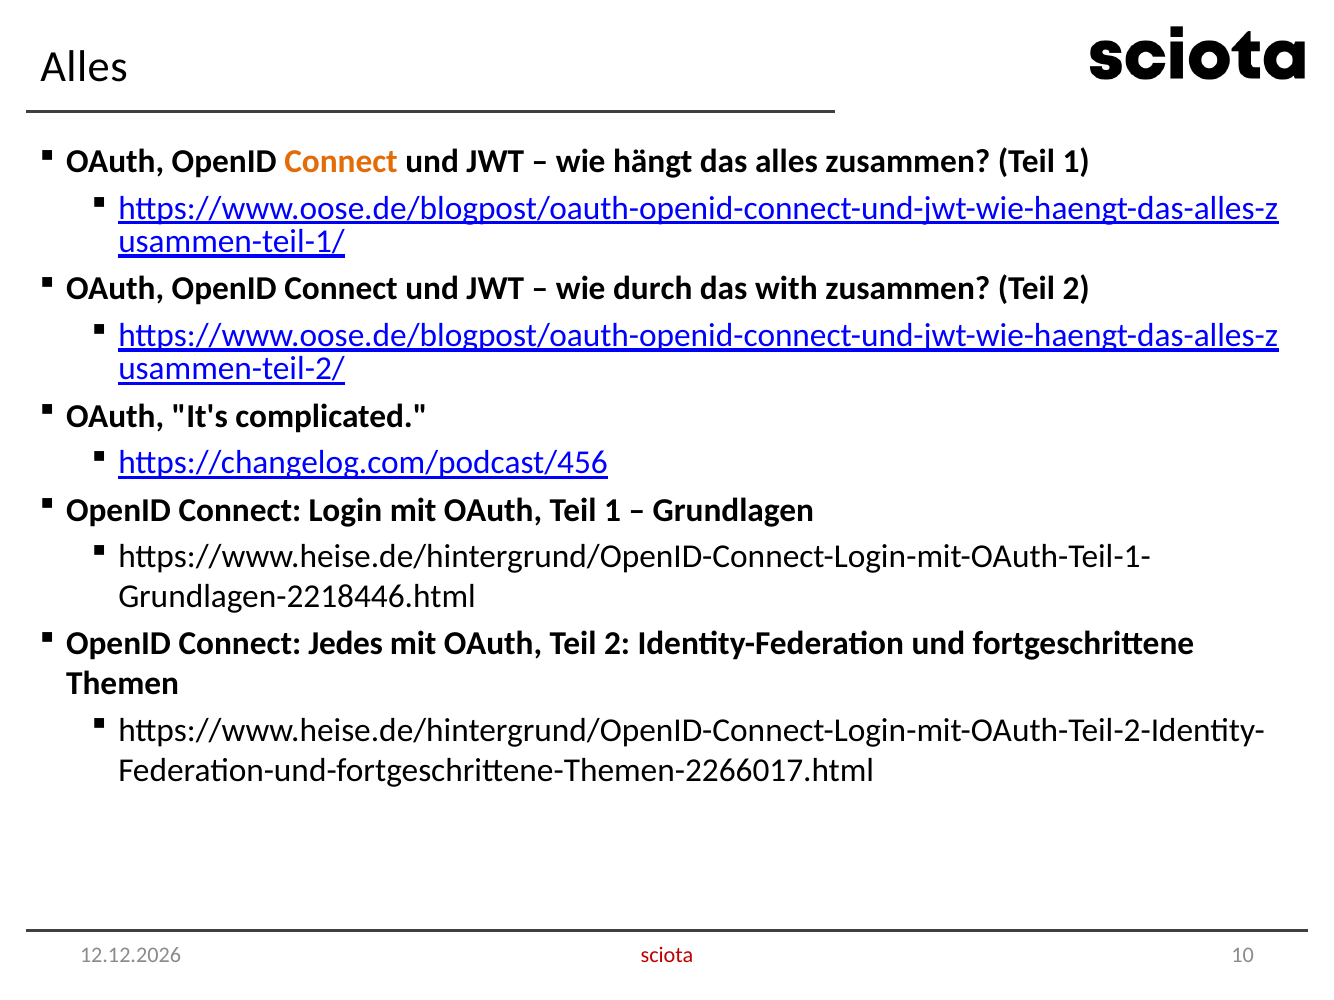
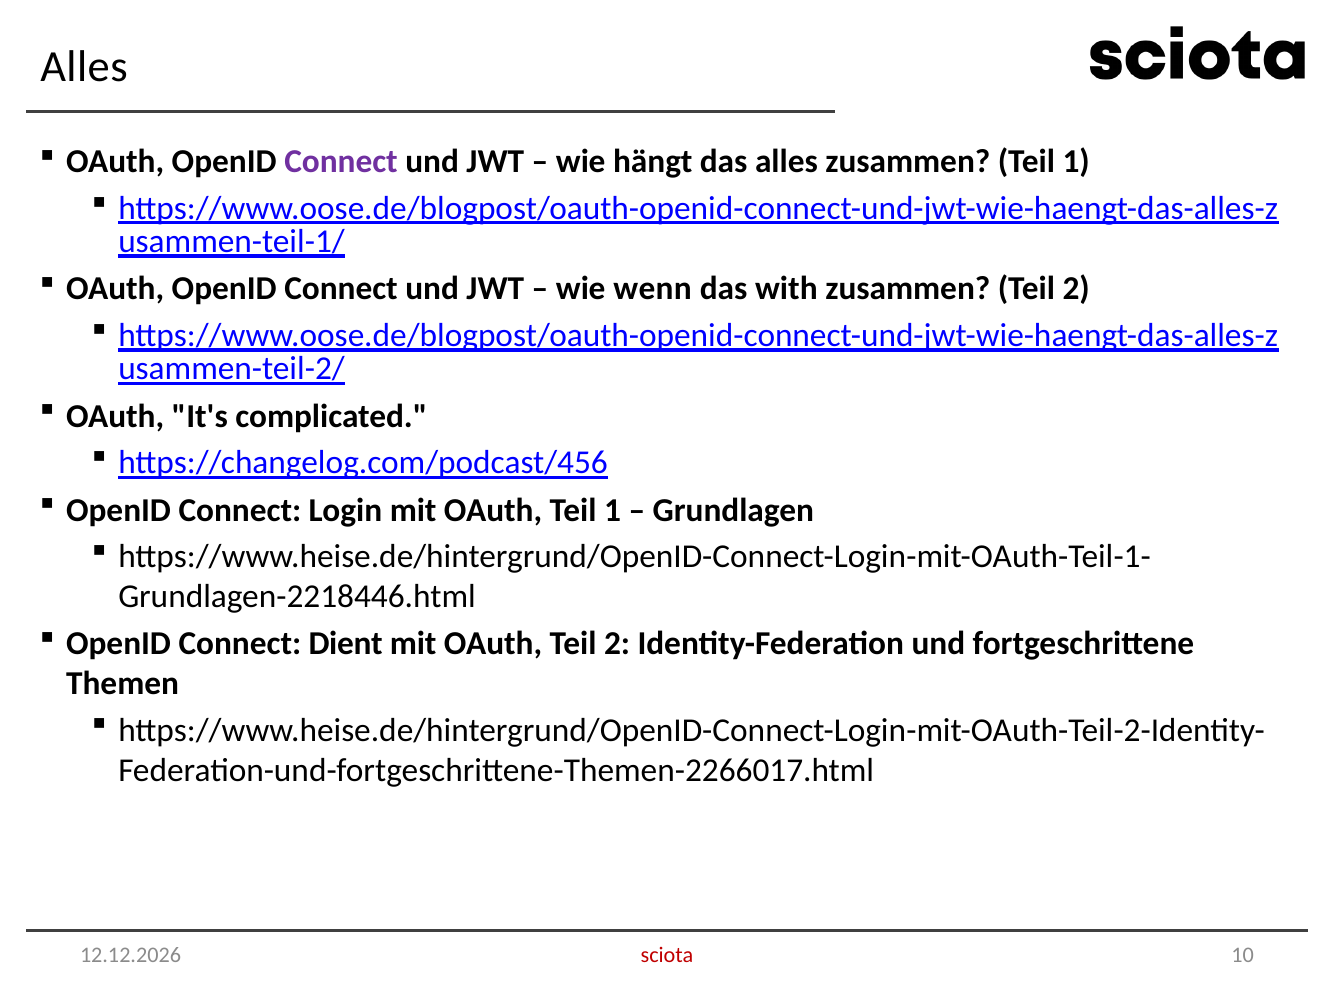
Connect colour: orange -> purple (341, 162)
durch: durch -> wenn (653, 289)
Jedes: Jedes -> Dient (346, 644)
